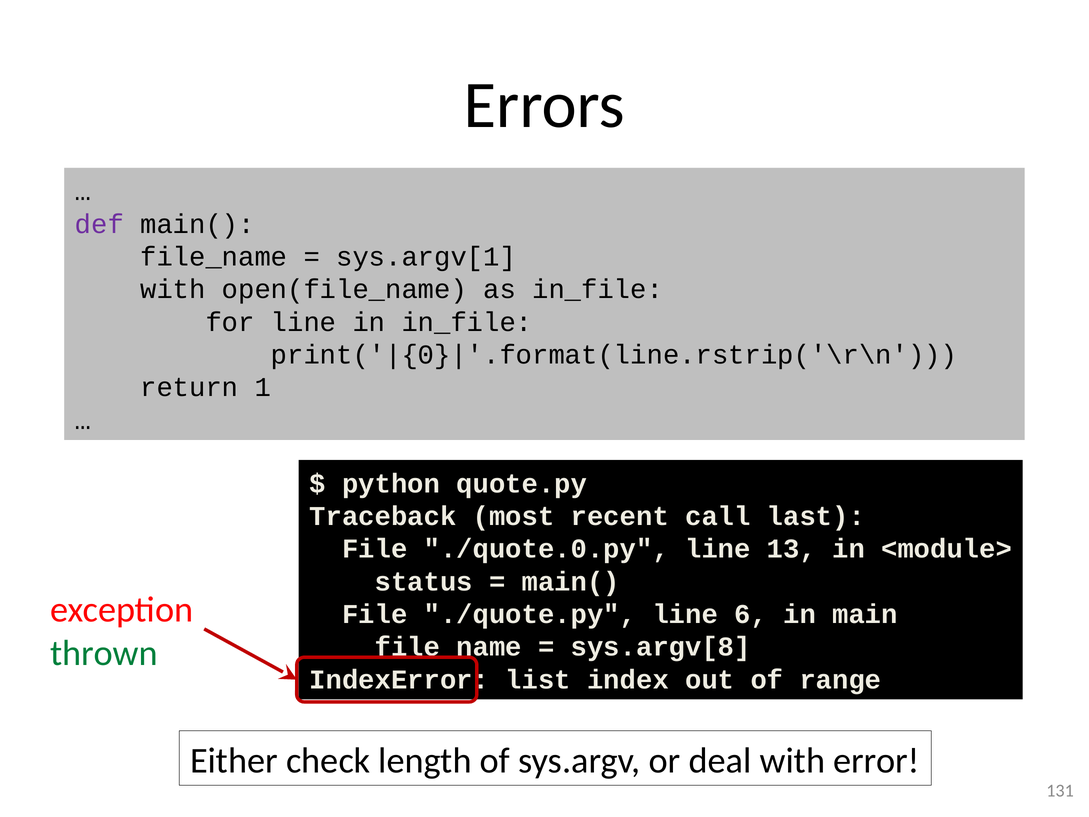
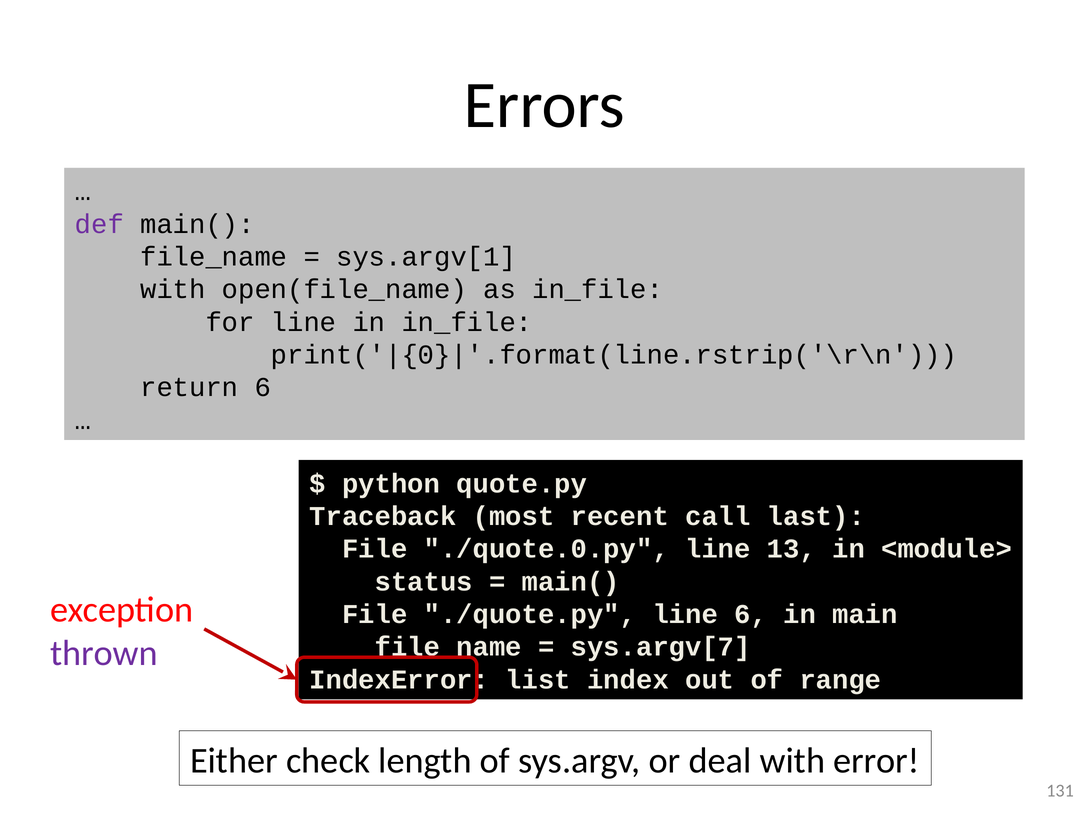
return 1: 1 -> 6 (263, 387)
sys.argv[8: sys.argv[8 -> sys.argv[7 (661, 647)
thrown colour: green -> purple (104, 653)
